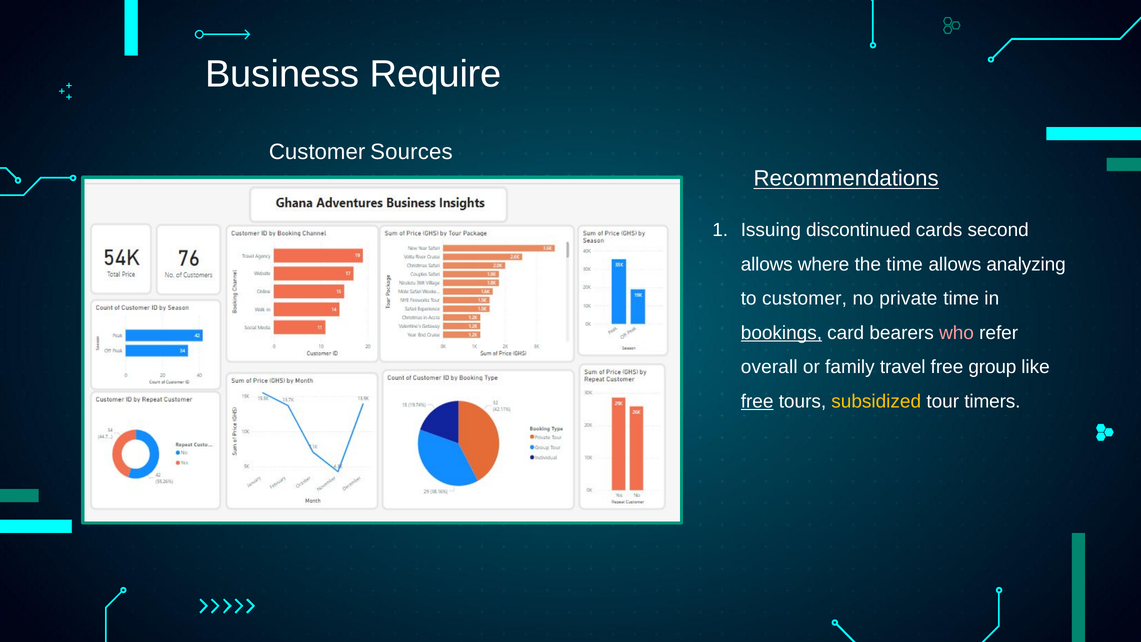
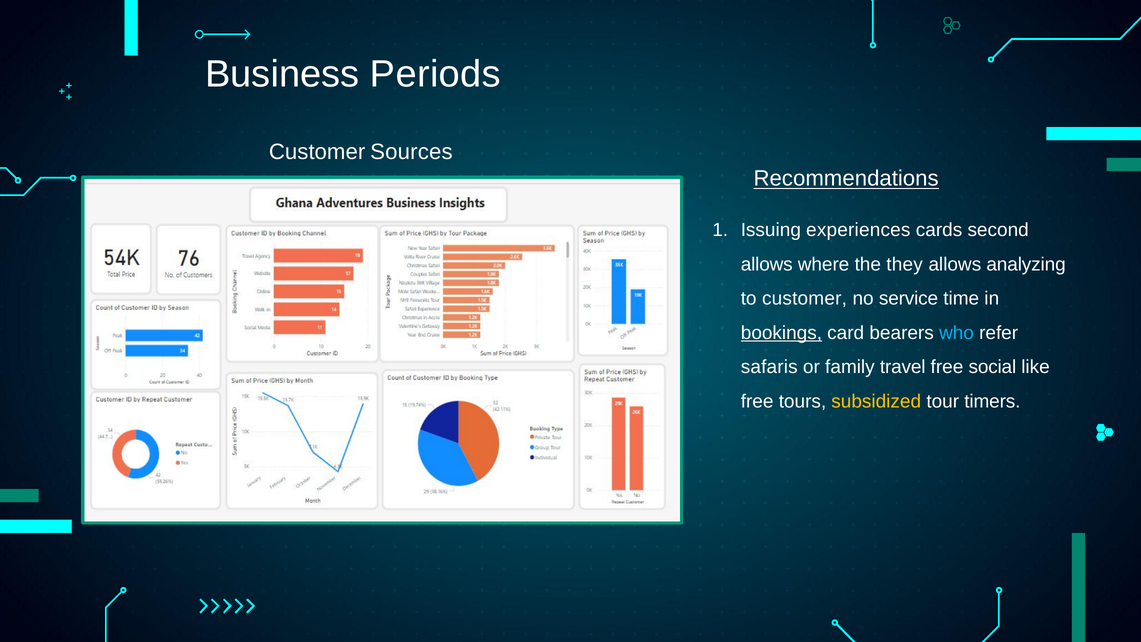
Require: Require -> Periods (435, 74)
discontinued: discontinued -> experiences (858, 230)
the time: time -> they (905, 264)
private: private -> service (909, 299)
who colour: pink -> light blue (957, 333)
overall: overall -> safaris (769, 367)
group: group -> social (992, 367)
free underline: present -> none (757, 401)
